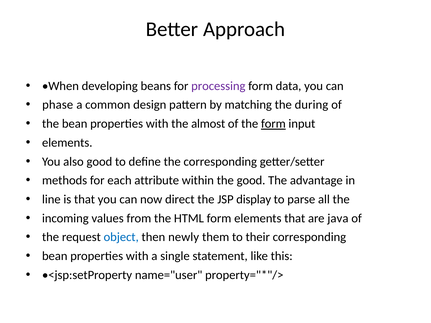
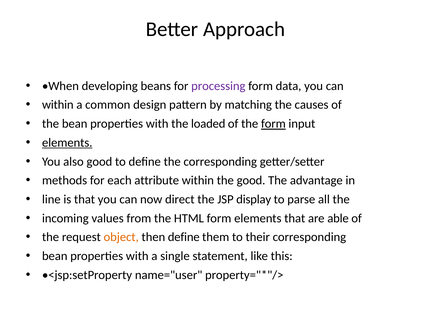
phase: phase -> within (58, 105)
during: during -> causes (312, 105)
almost: almost -> loaded (208, 124)
elements underline: none -> present (67, 143)
java: java -> able (338, 218)
object colour: blue -> orange (121, 237)
then newly: newly -> define (184, 237)
